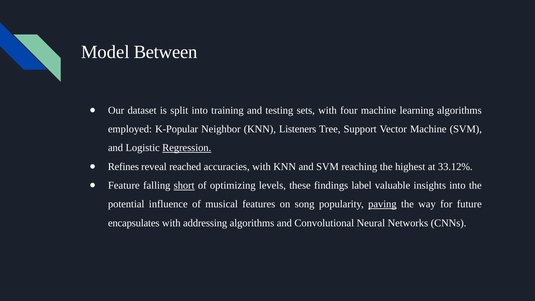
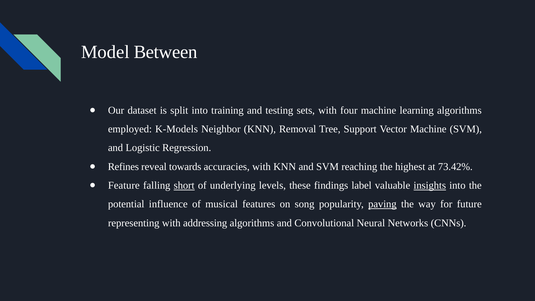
K-Popular: K-Popular -> K-Models (177, 129)
Listeners: Listeners -> Removal (298, 129)
Regression underline: present -> none (187, 148)
reached: reached -> towards (185, 167)
33.12%: 33.12% -> 73.42% (455, 167)
optimizing: optimizing -> underlying (233, 185)
insights underline: none -> present (430, 185)
encapsulates: encapsulates -> representing (134, 223)
